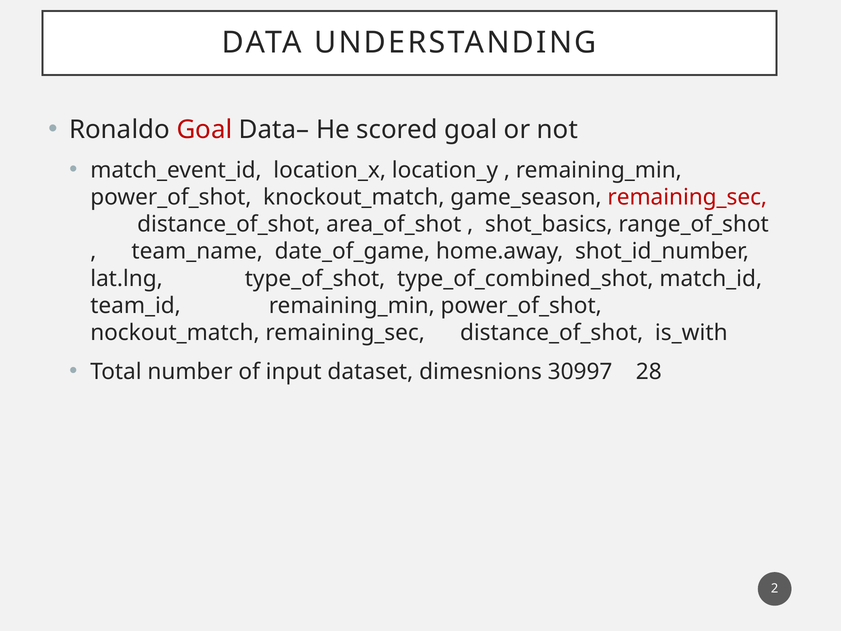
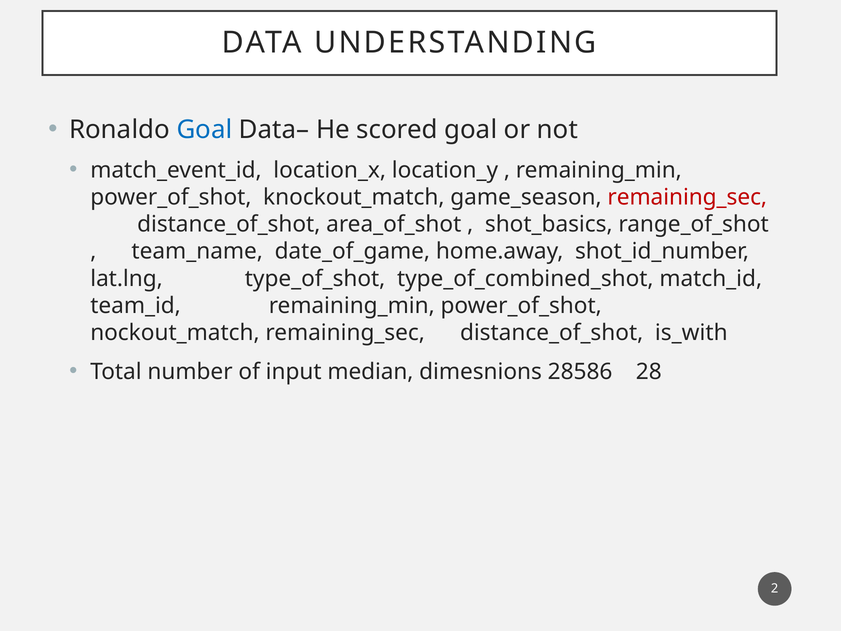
Goal colour: red -> blue (204, 129)
dataset: dataset -> median (370, 371)
30997: 30997 -> 28586 (580, 371)
